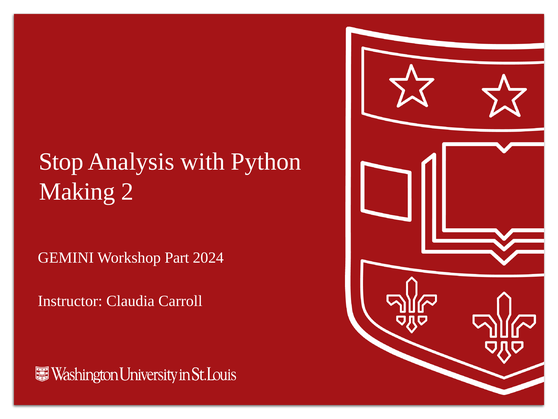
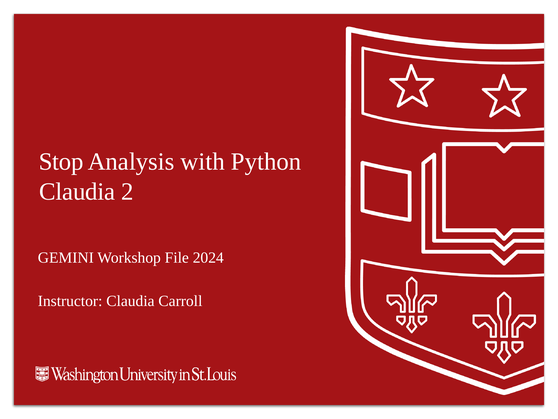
Making: Making -> Claudia (77, 191)
Part: Part -> File (177, 257)
